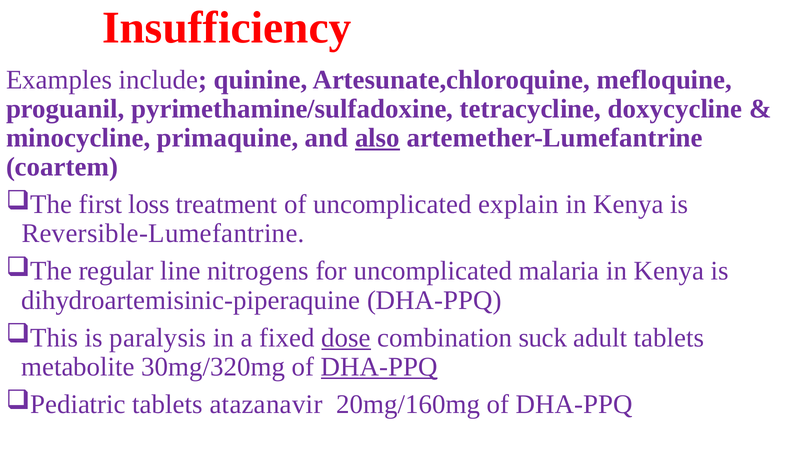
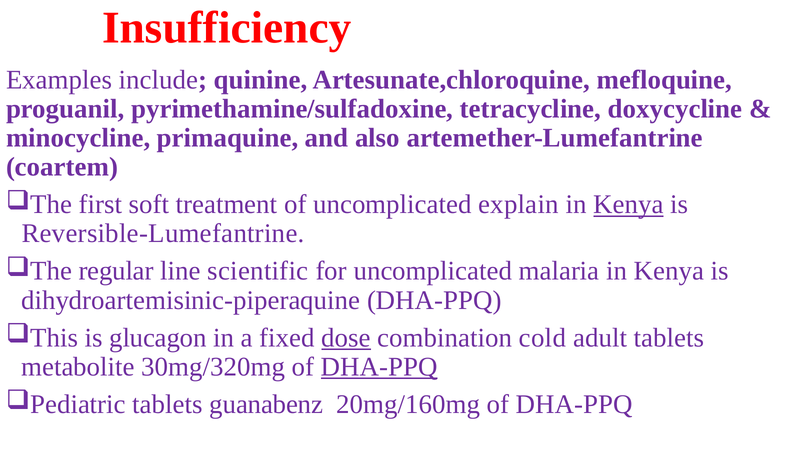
also underline: present -> none (377, 138)
loss: loss -> soft (149, 205)
Kenya underline: none -> present (628, 205)
nitrogens: nitrogens -> scientific (258, 271)
paralysis: paralysis -> glucagon (158, 338)
suck: suck -> cold (542, 338)
atazanavir: atazanavir -> guanabenz (266, 404)
